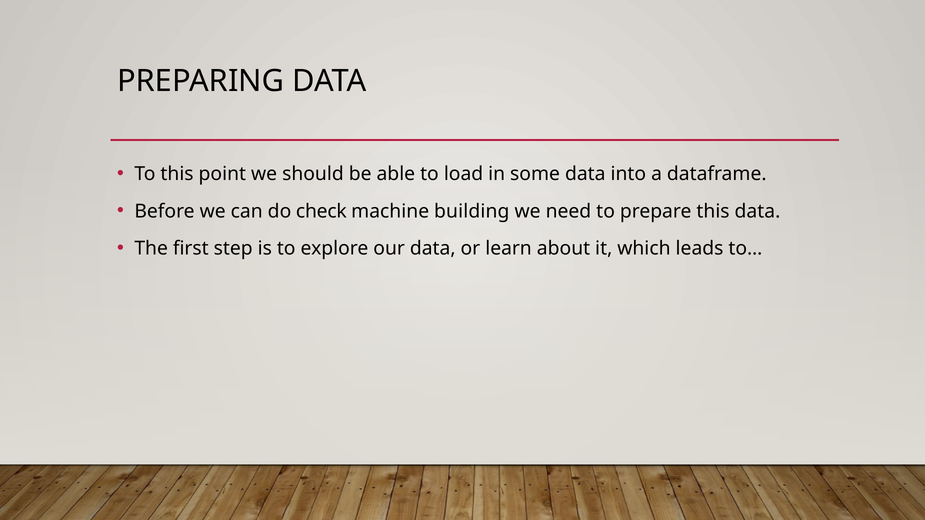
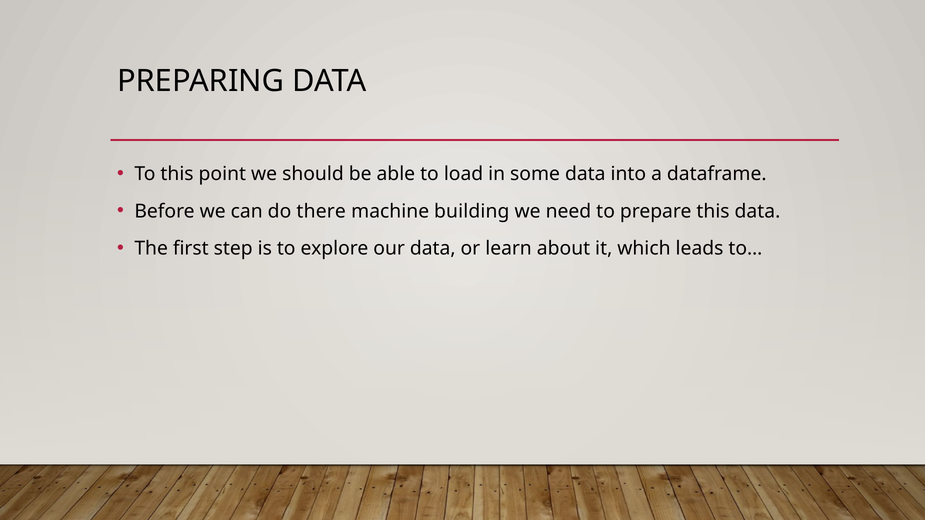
check: check -> there (321, 211)
